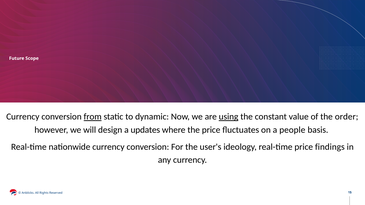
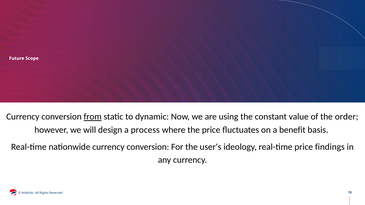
using underline: present -> none (229, 117)
updates: updates -> process (145, 130)
people: people -> benefit (292, 130)
